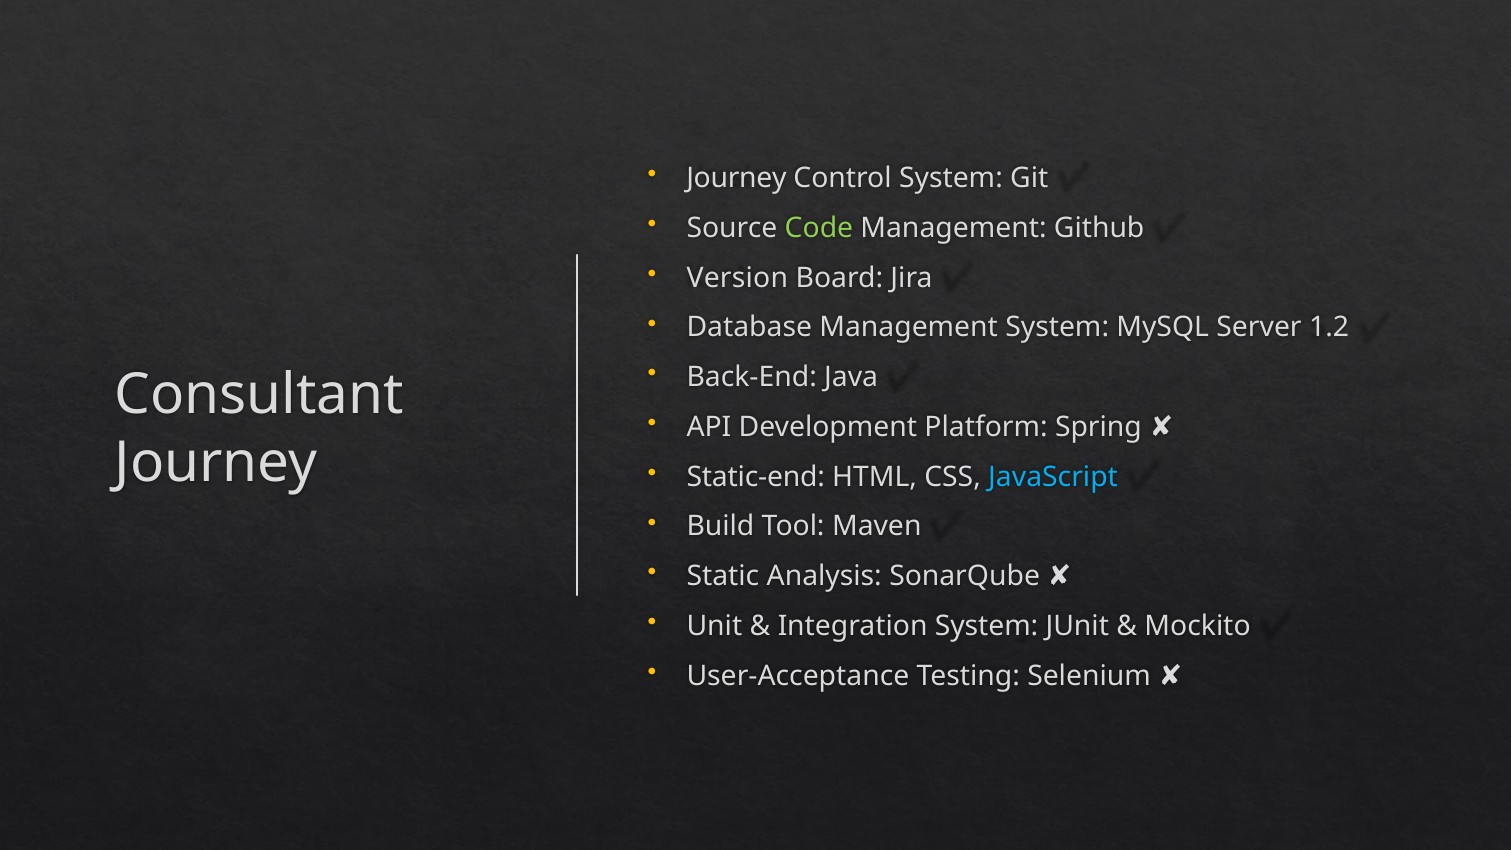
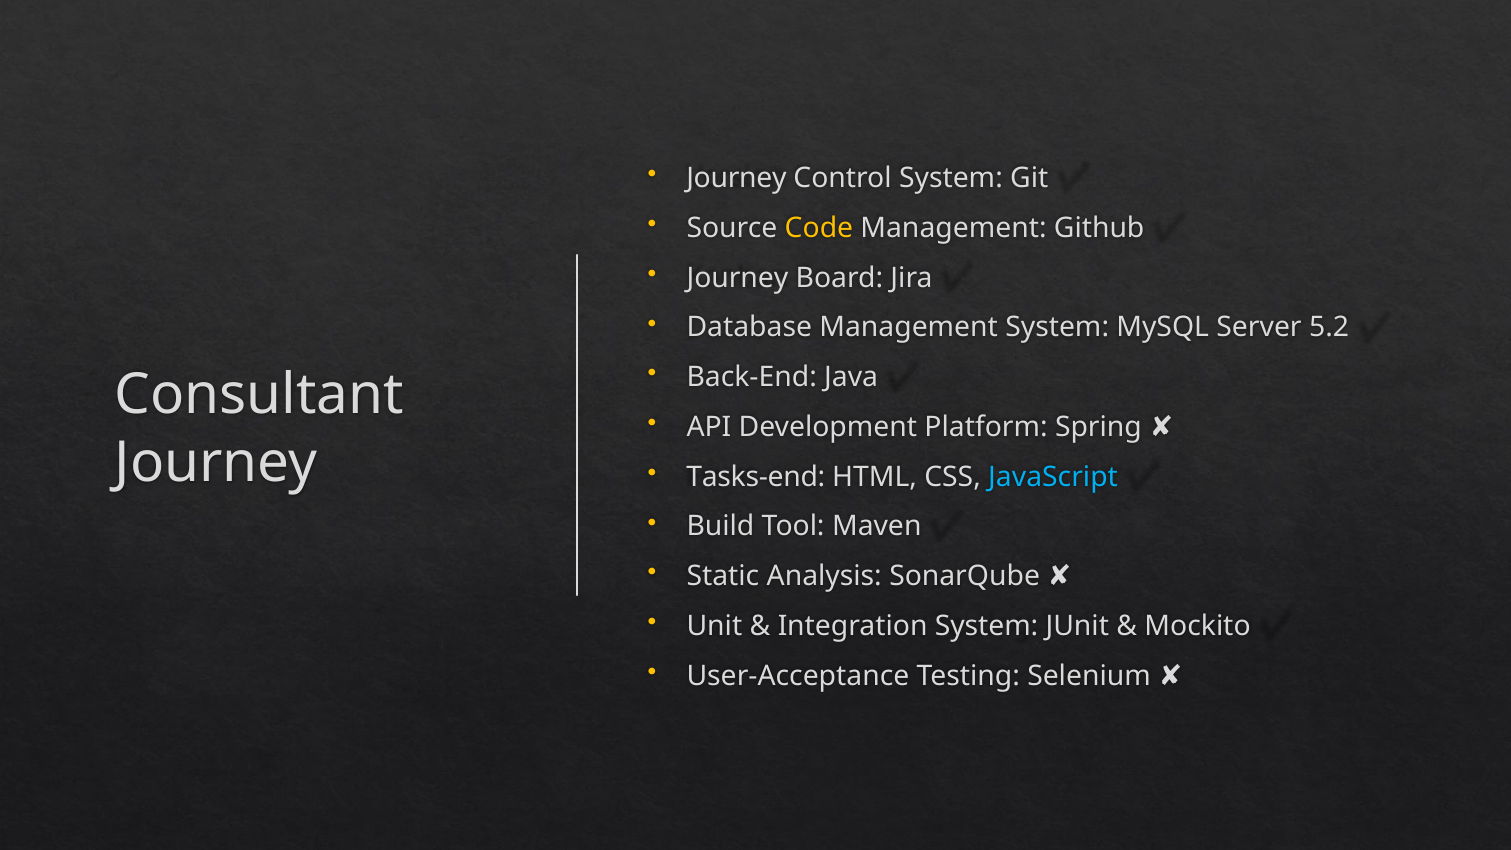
Code colour: light green -> yellow (819, 228)
Version: Version -> Journey (737, 278)
1.2: 1.2 -> 5.2 (1329, 327)
Static-end: Static-end -> Tasks-end (756, 477)
